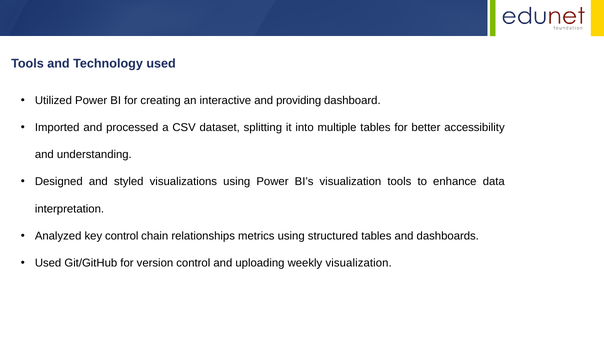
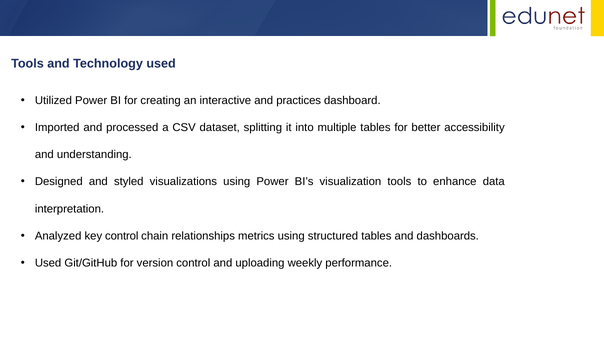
providing: providing -> practices (299, 101)
weekly visualization: visualization -> performance (359, 264)
